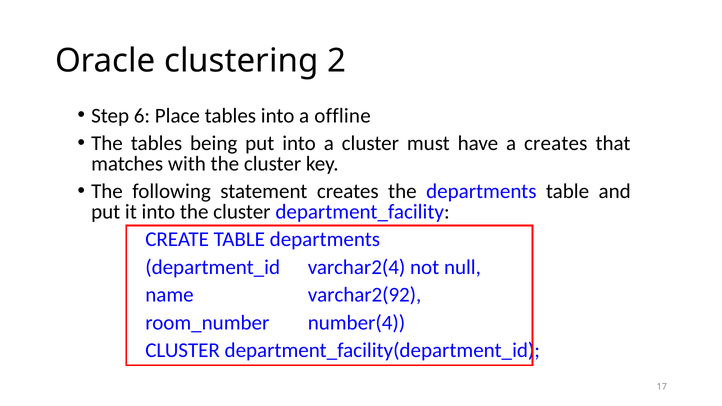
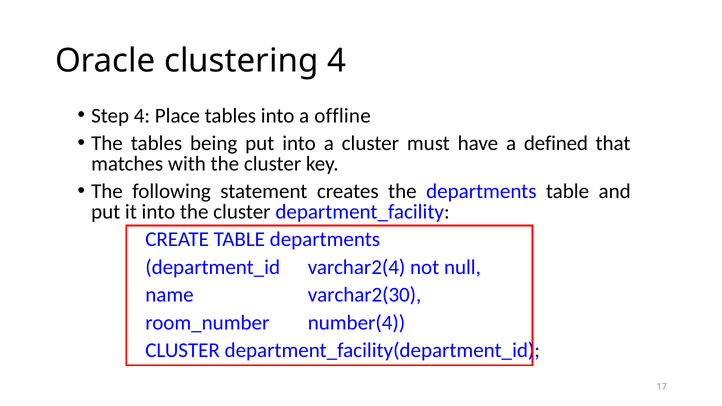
clustering 2: 2 -> 4 (336, 61)
Step 6: 6 -> 4 (142, 116)
a creates: creates -> defined (556, 143)
varchar2(92: varchar2(92 -> varchar2(30 (365, 295)
